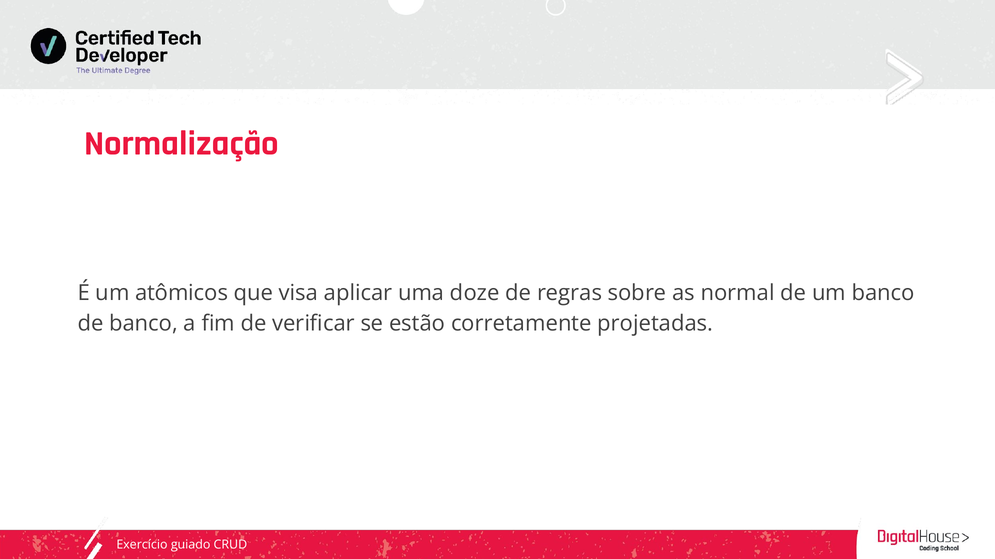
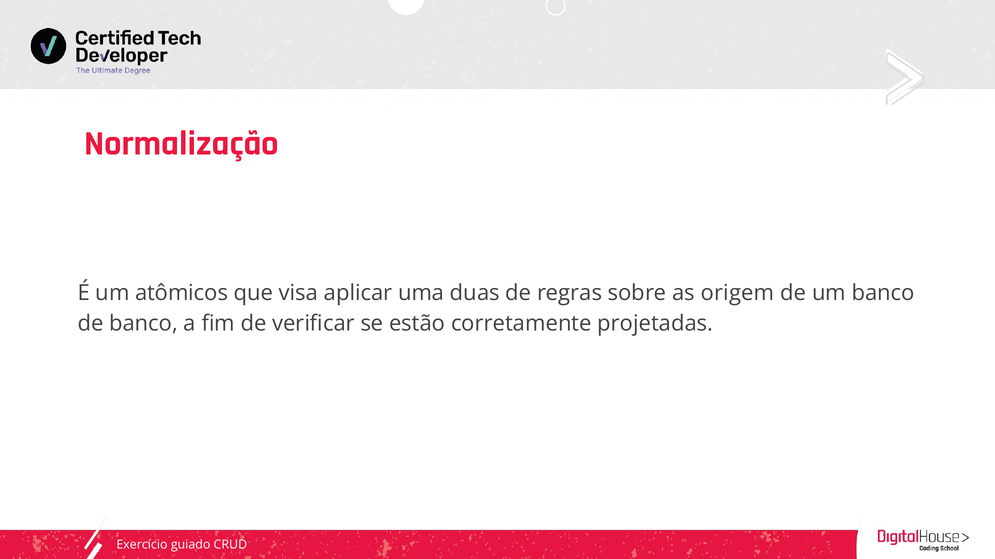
doze: doze -> duas (475, 294)
normal: normal -> origem (738, 294)
